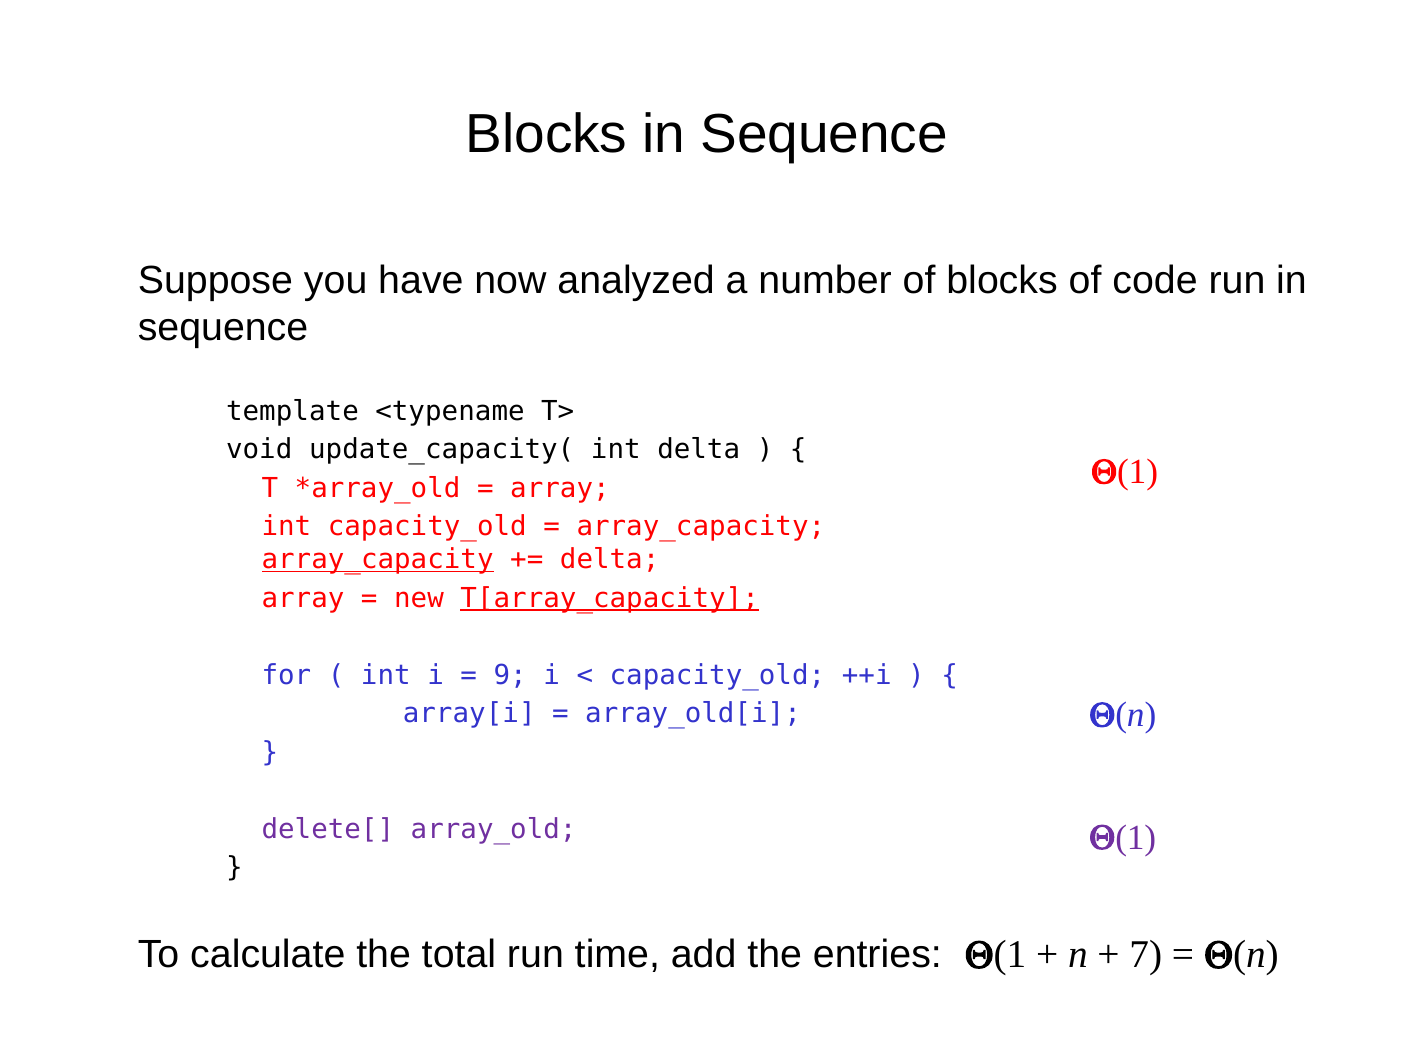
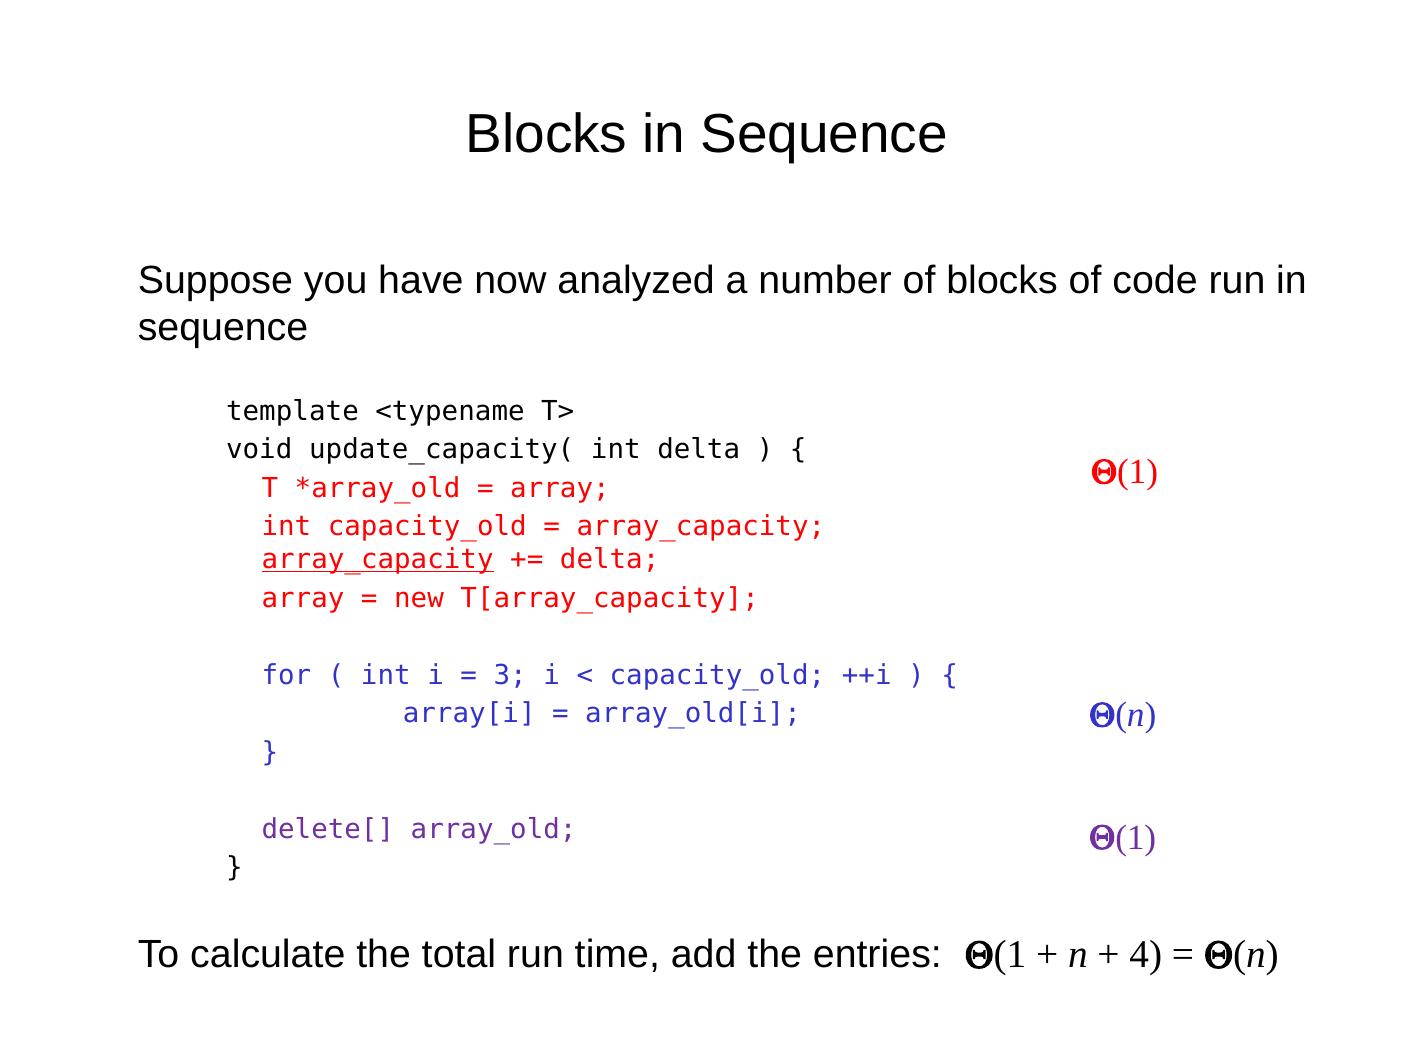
T[array_capacity underline: present -> none (610, 598)
9: 9 -> 3 (510, 675)
7: 7 -> 4 (1146, 955)
